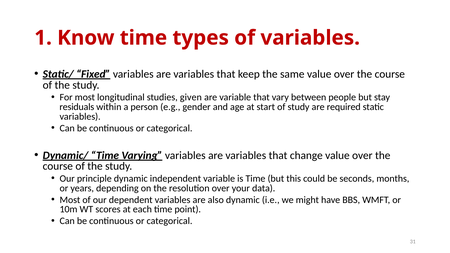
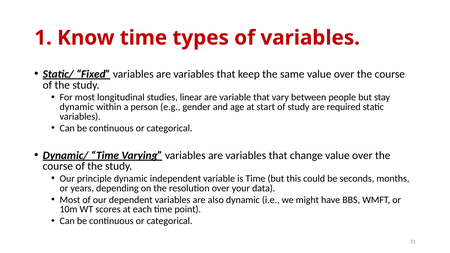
given: given -> linear (191, 97)
residuals: residuals -> dynamic (77, 107)
